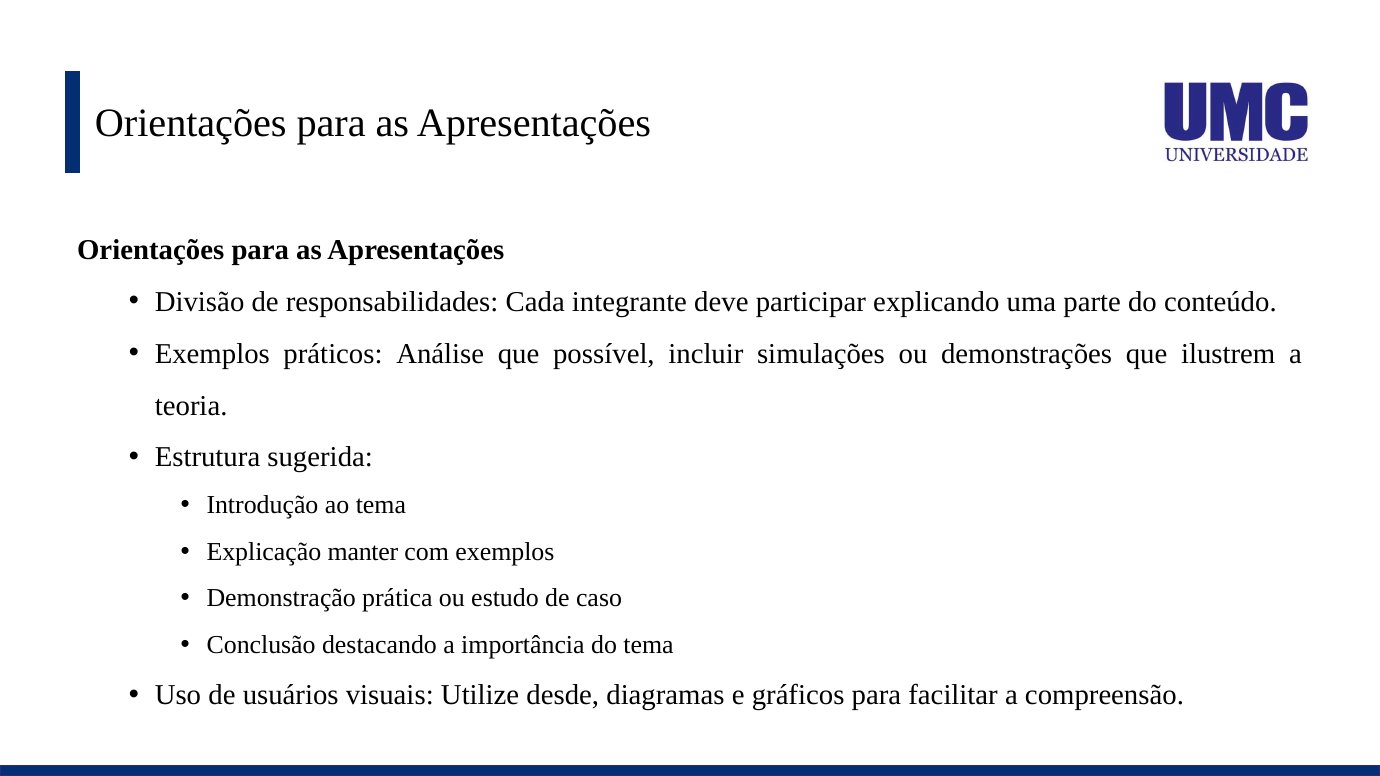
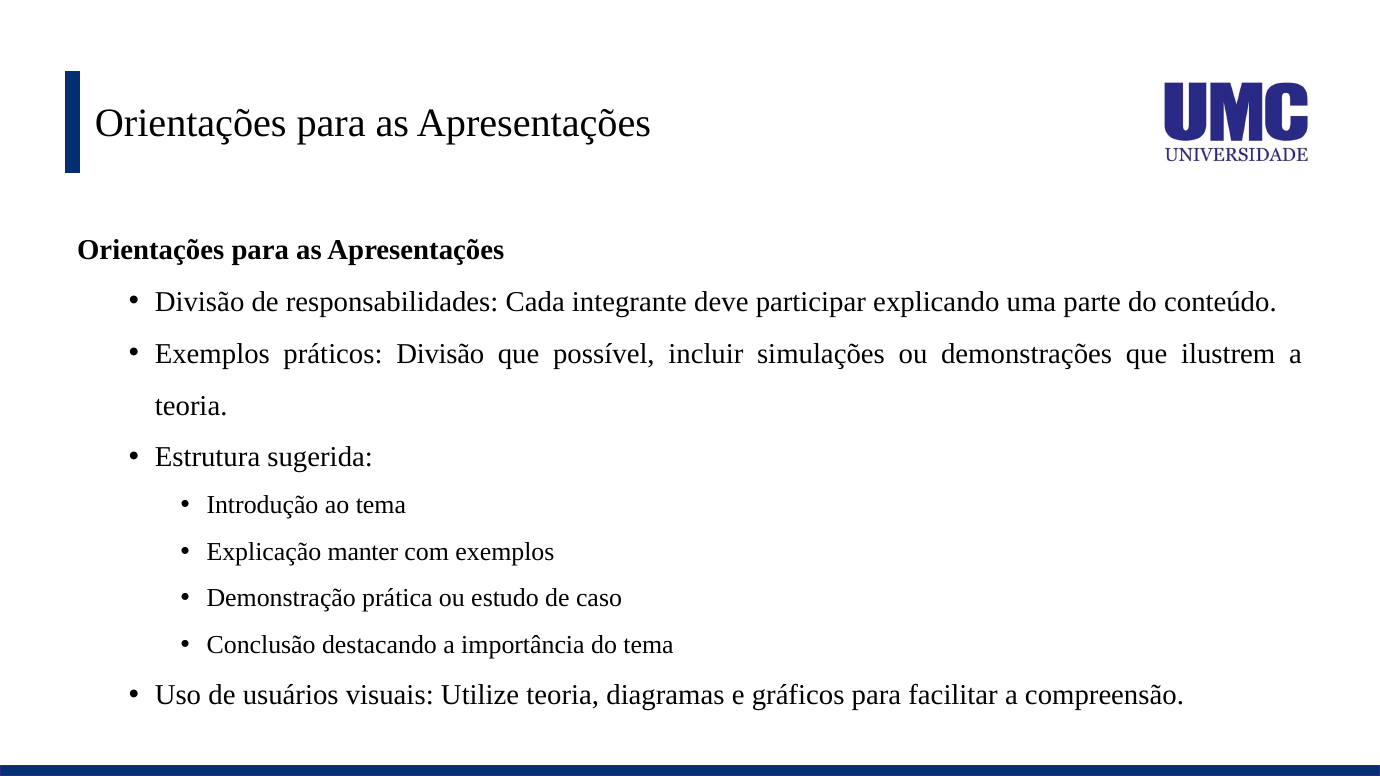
práticos Análise: Análise -> Divisão (440, 354)
Utilize desde: desde -> teoria (563, 695)
